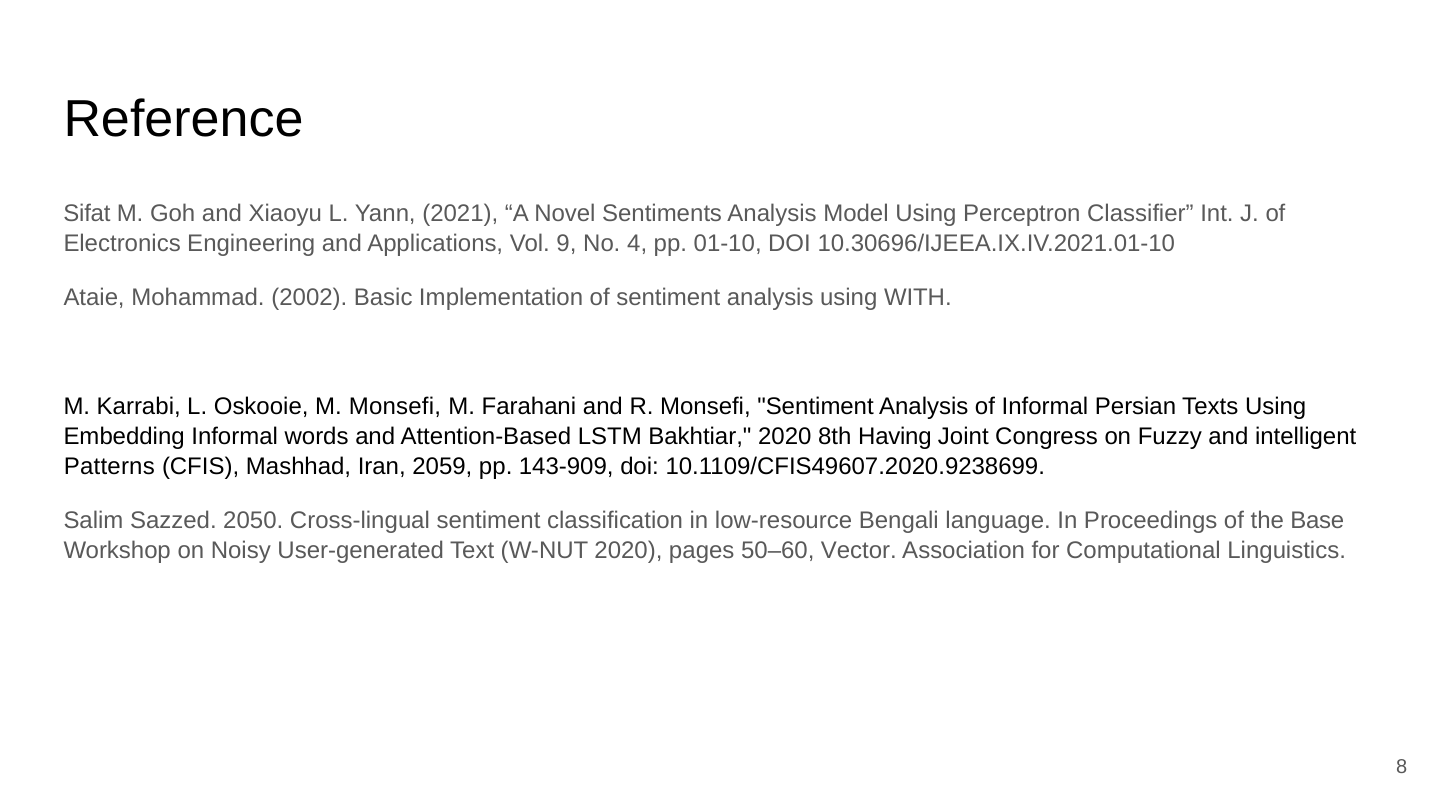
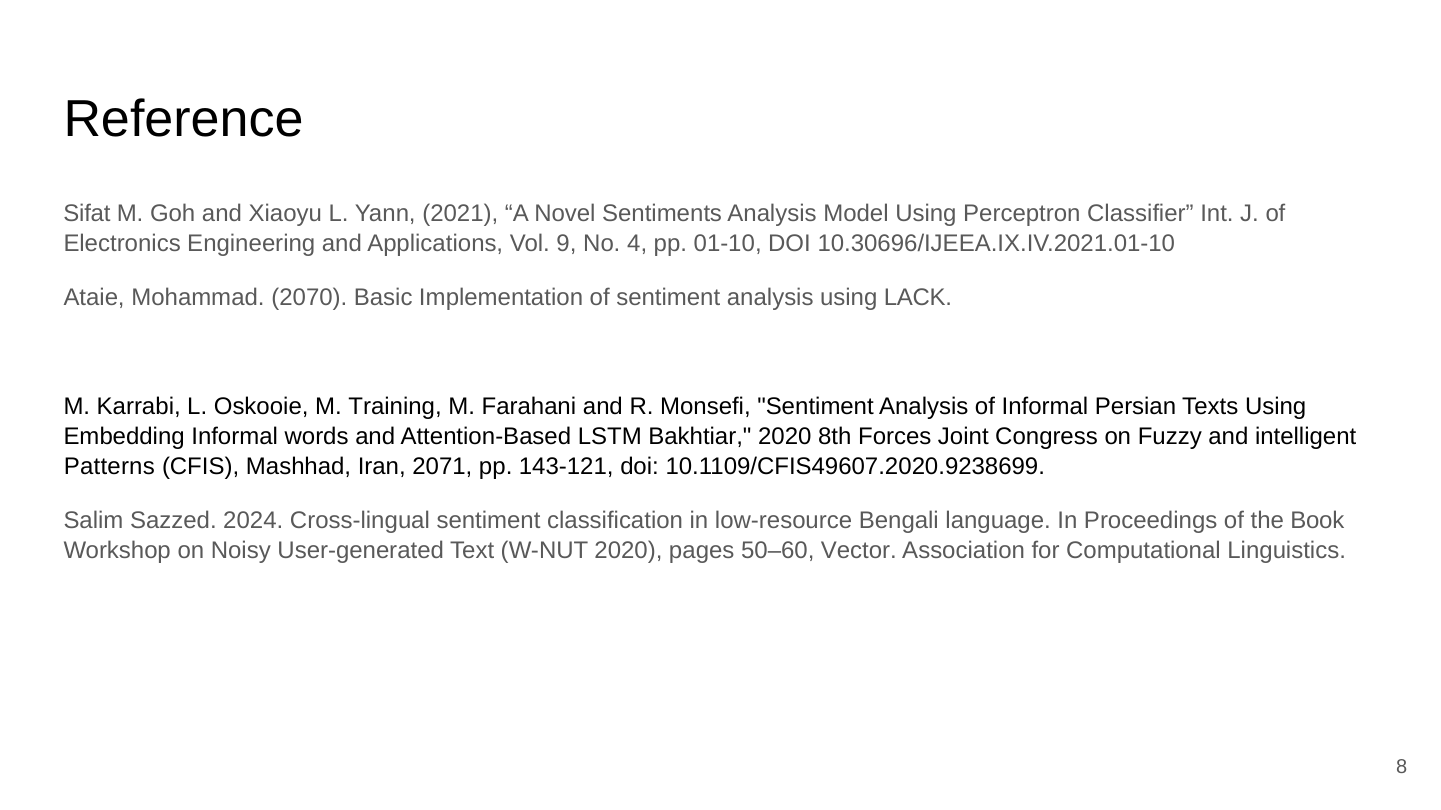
2002: 2002 -> 2070 (309, 298)
WITH: WITH -> LACK (918, 298)
M Monsefi: Monsefi -> Training (395, 406)
Having: Having -> Forces (895, 437)
2059: 2059 -> 2071 (442, 467)
143-909: 143-909 -> 143-121 (566, 467)
2050: 2050 -> 2024 (253, 521)
Base: Base -> Book (1317, 521)
